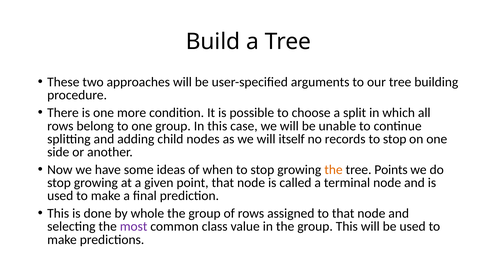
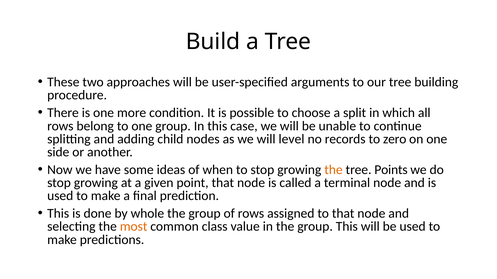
itself: itself -> level (292, 139)
records to stop: stop -> zero (395, 139)
most colour: purple -> orange (134, 227)
